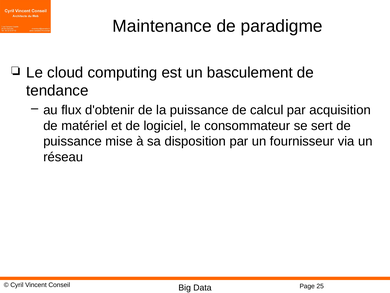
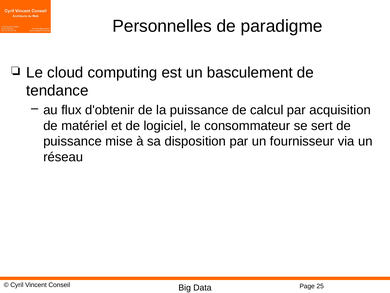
Maintenance: Maintenance -> Personnelles (162, 26)
